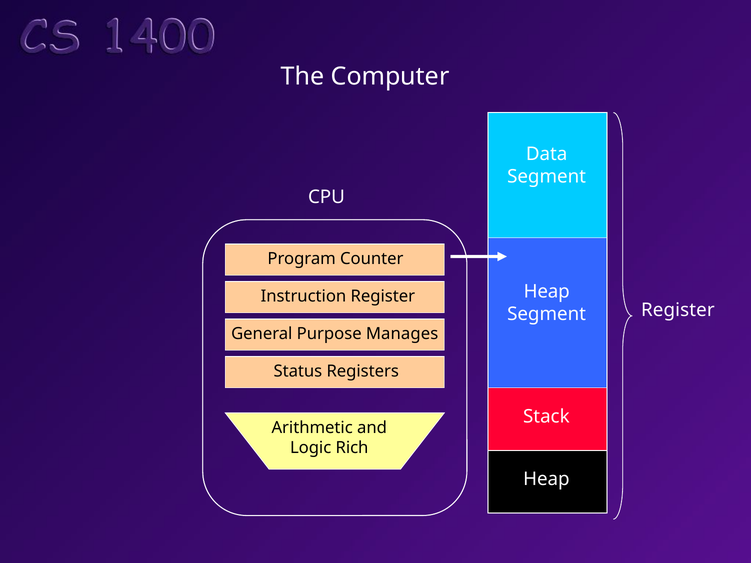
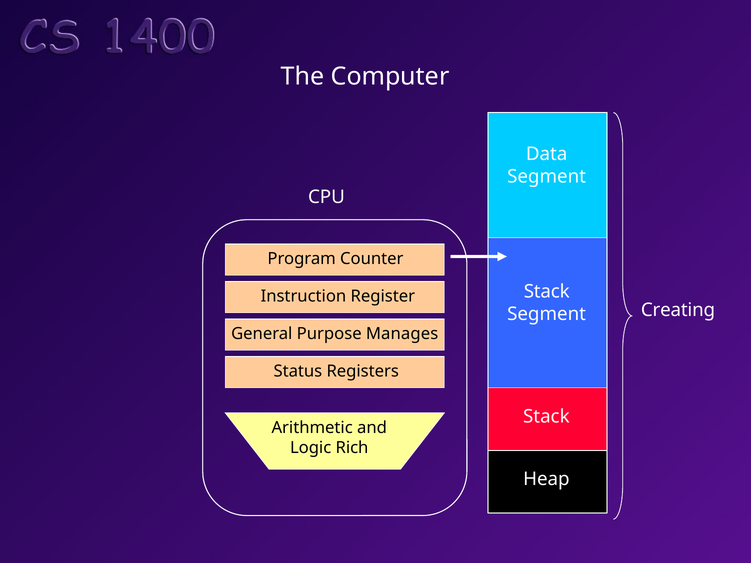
Heap: Heap -> Stack (547, 292)
Register: Register -> Creating (678, 310)
